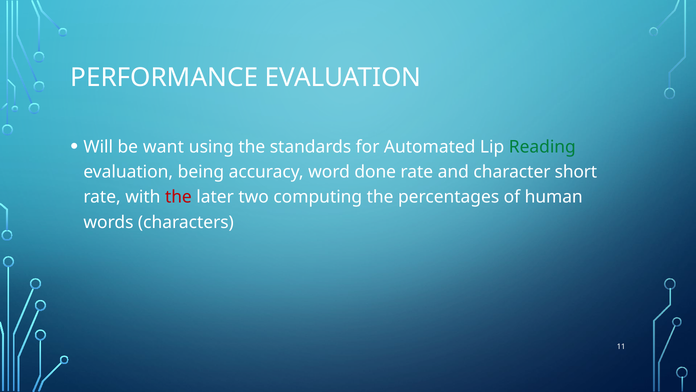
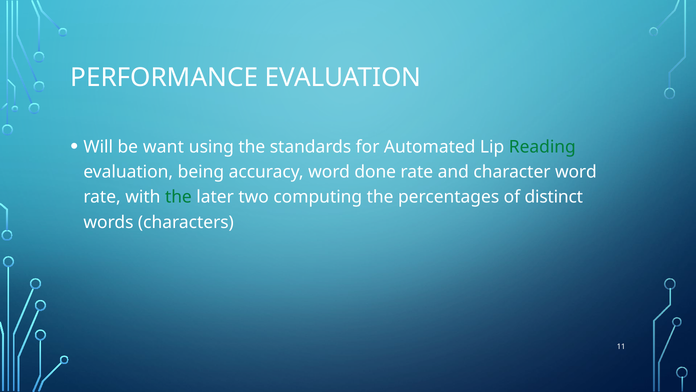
character short: short -> word (576, 172)
the colour: red -> green (178, 197)
human: human -> distinct (554, 197)
